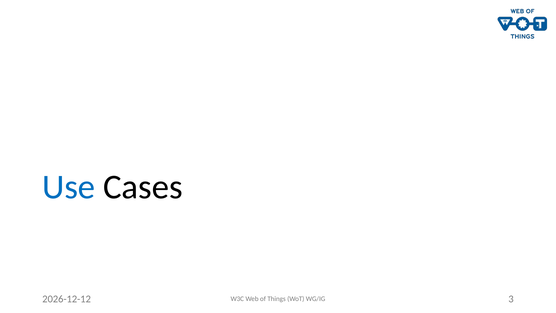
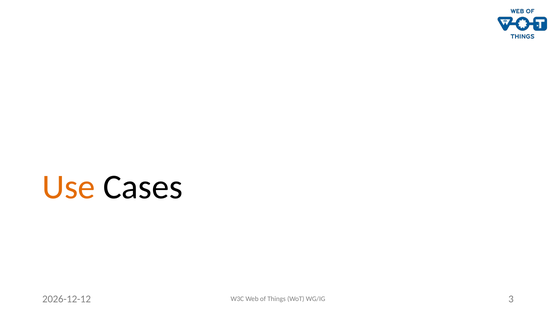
Use colour: blue -> orange (69, 187)
